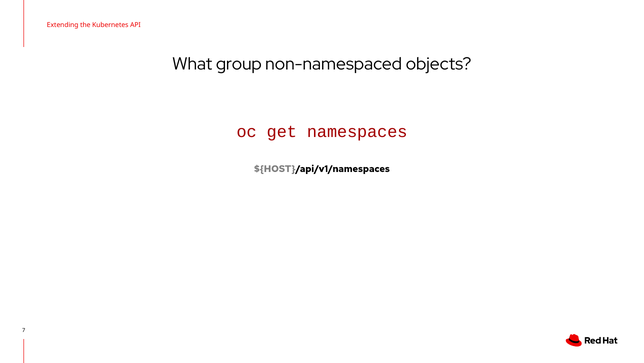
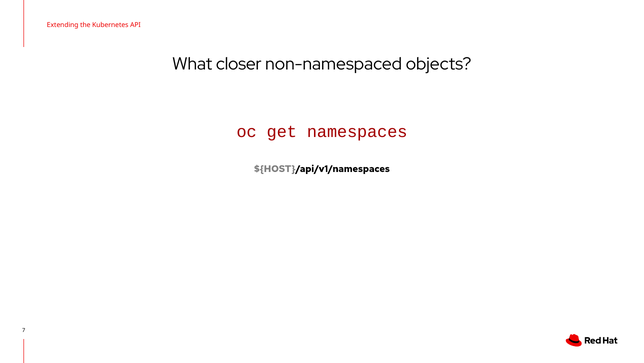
group: group -> closer (239, 64)
